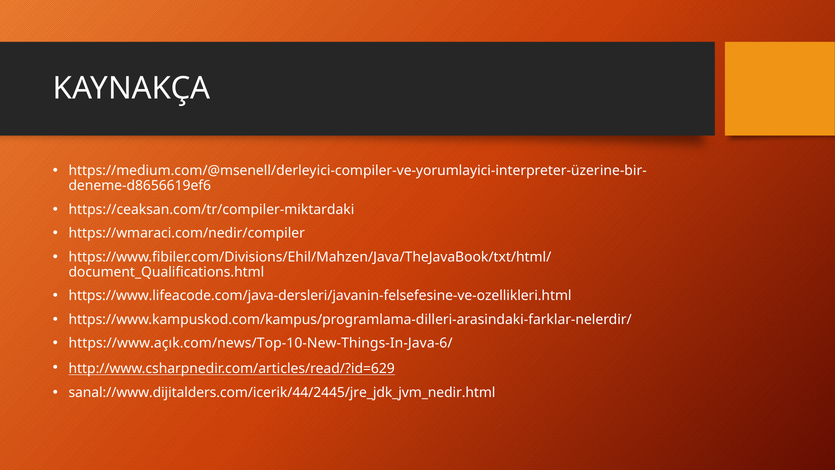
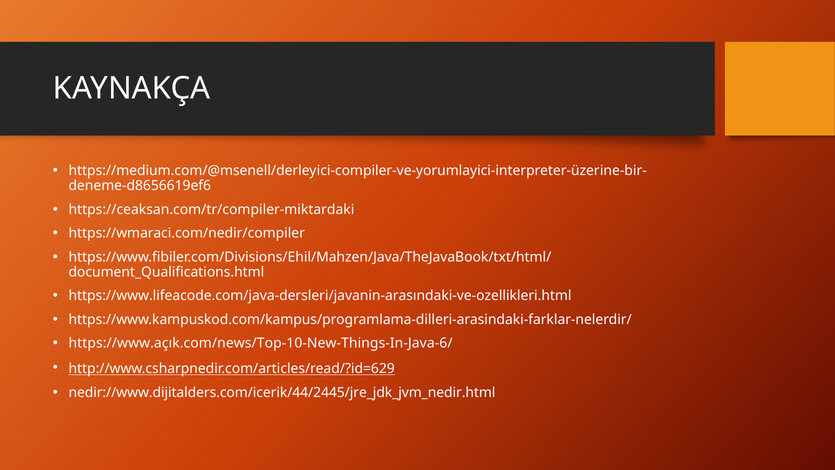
https://www.lifeacode.com/java-dersleri/javanin-felsefesine-ve-ozellikleri.html: https://www.lifeacode.com/java-dersleri/javanin-felsefesine-ve-ozellikleri.html -> https://www.lifeacode.com/java-dersleri/javanin-arasındaki-ve-ozellikleri.html (320, 295)
sanal://www.dijitalders.com/icerik/44/2445/jre_jdk_jvm_nedir.html: sanal://www.dijitalders.com/icerik/44/2445/jre_jdk_jvm_nedir.html -> nedir://www.dijitalders.com/icerik/44/2445/jre_jdk_jvm_nedir.html (282, 392)
